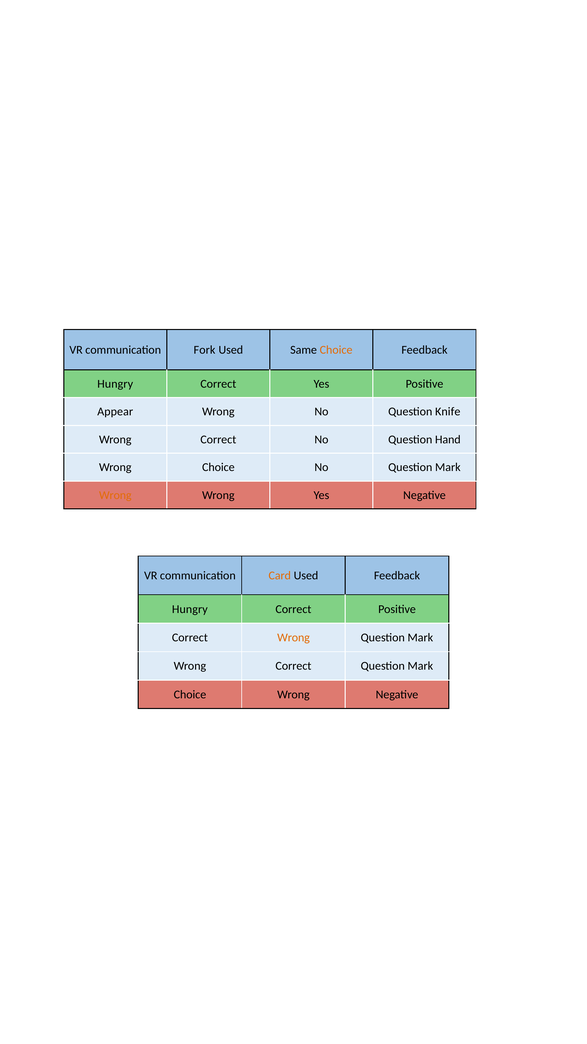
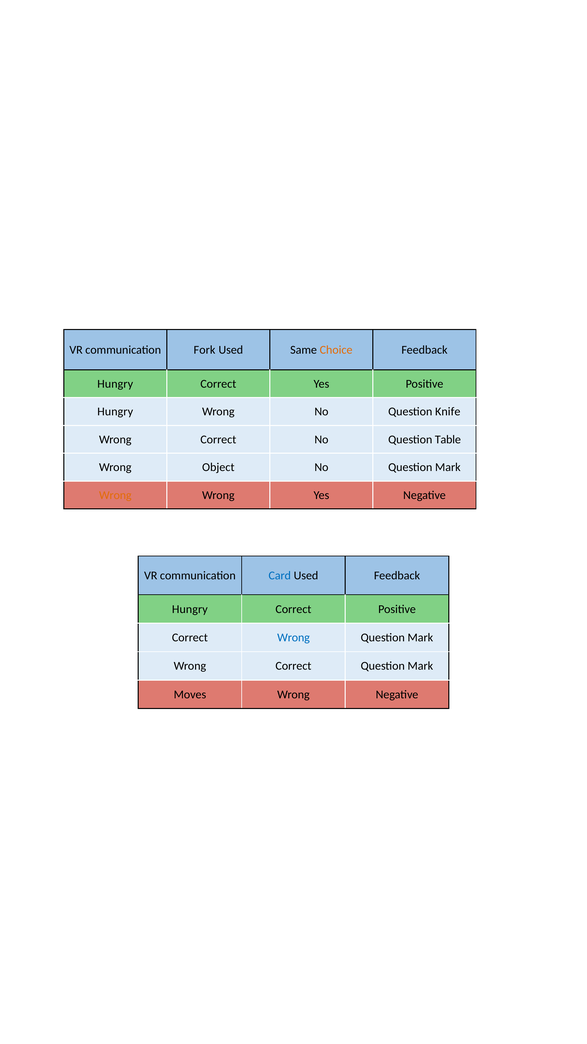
Appear: Appear -> Hungry (115, 411)
Hand: Hand -> Table (448, 439)
Wrong Choice: Choice -> Object (218, 467)
Card colour: orange -> blue (280, 575)
Wrong colour: orange -> blue (294, 637)
Choice: Choice -> Moves (190, 694)
